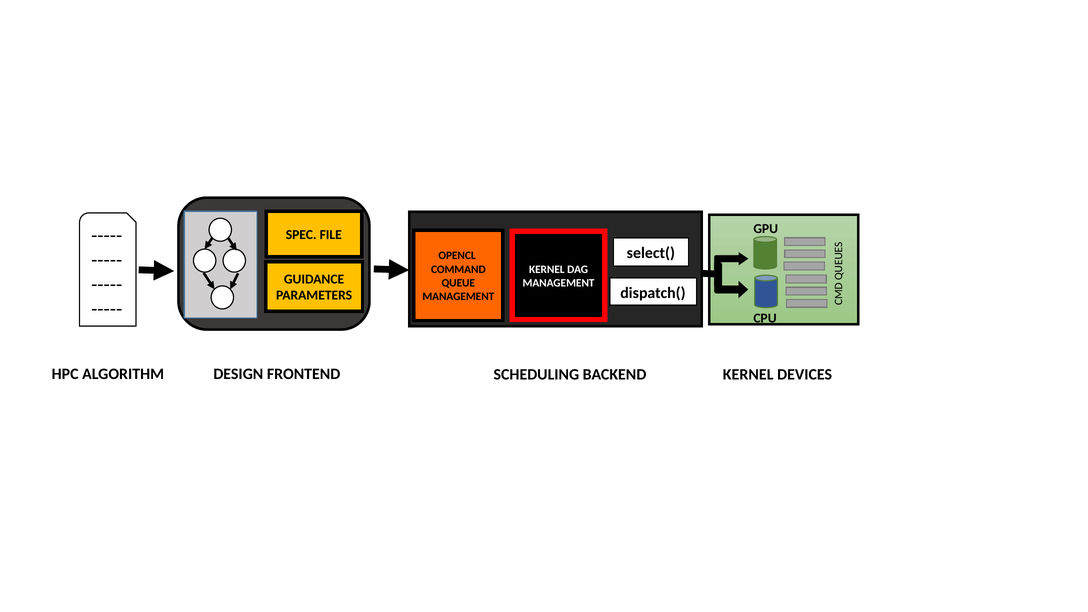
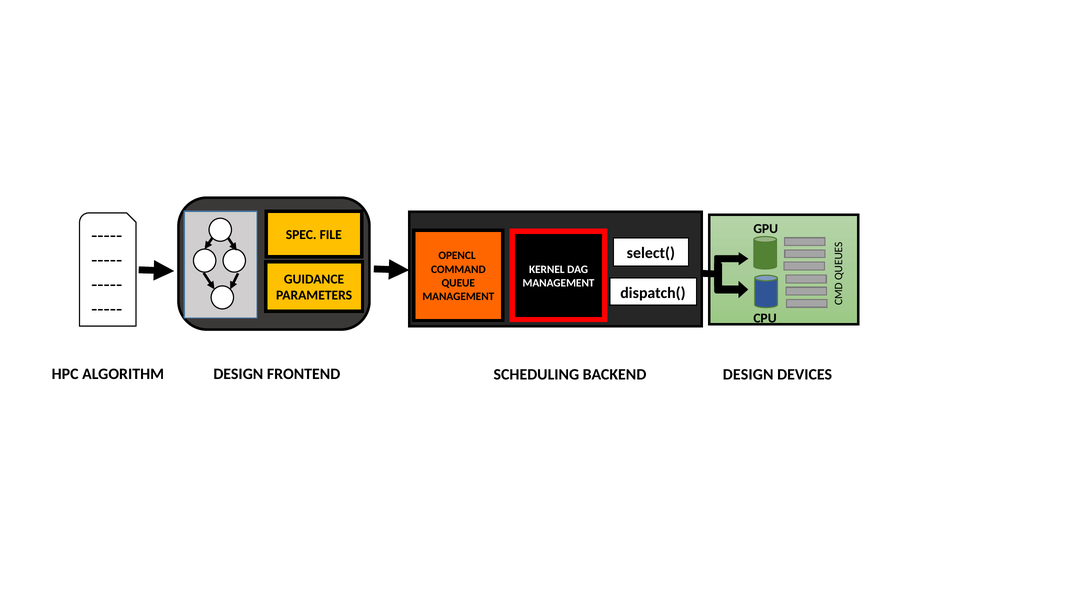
BACKEND KERNEL: KERNEL -> DESIGN (748, 375)
